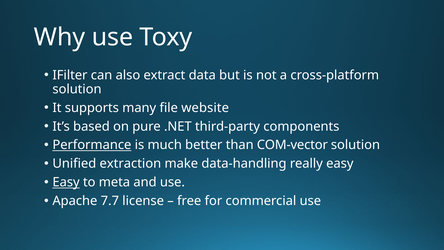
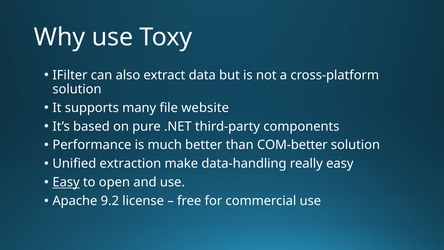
Performance underline: present -> none (92, 145)
COM-vector: COM-vector -> COM-better (292, 145)
meta: meta -> open (114, 182)
7.7: 7.7 -> 9.2 (110, 201)
